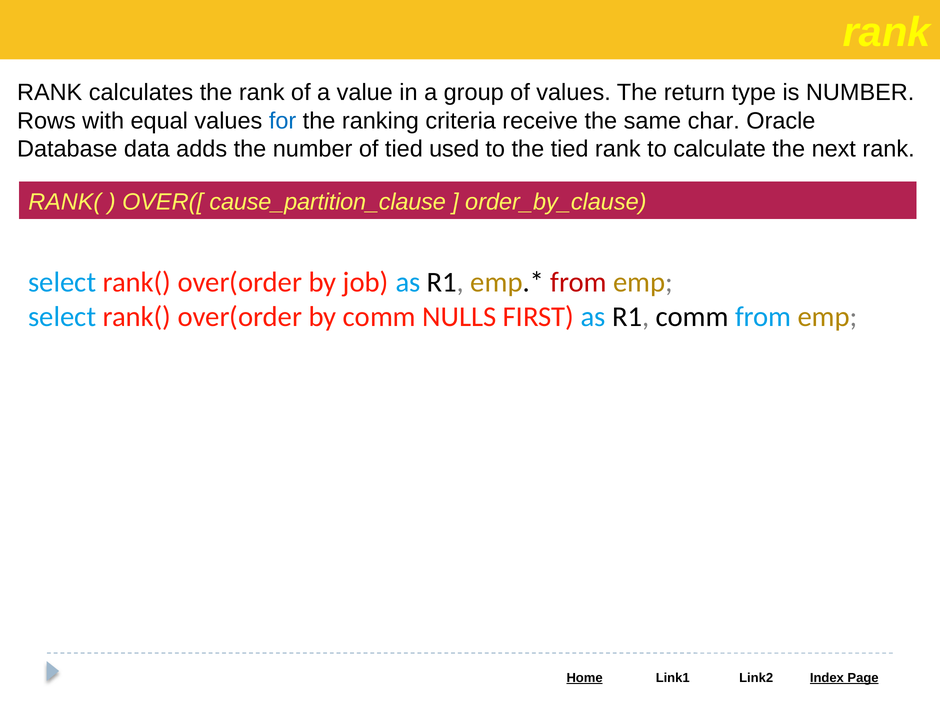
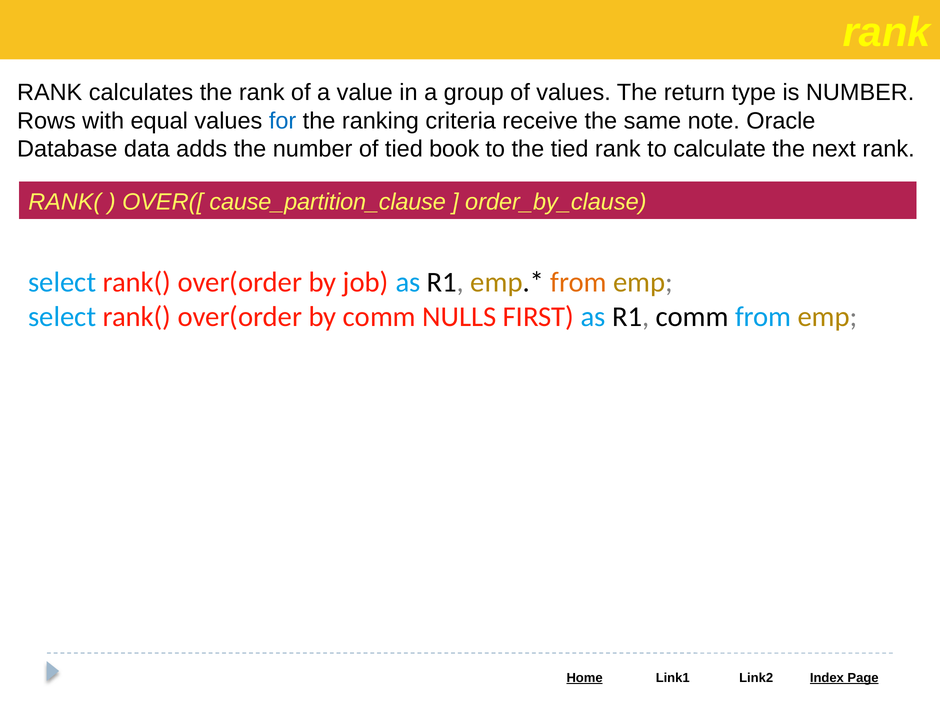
char: char -> note (714, 121)
used: used -> book (454, 149)
from colour: red -> orange (579, 282)
